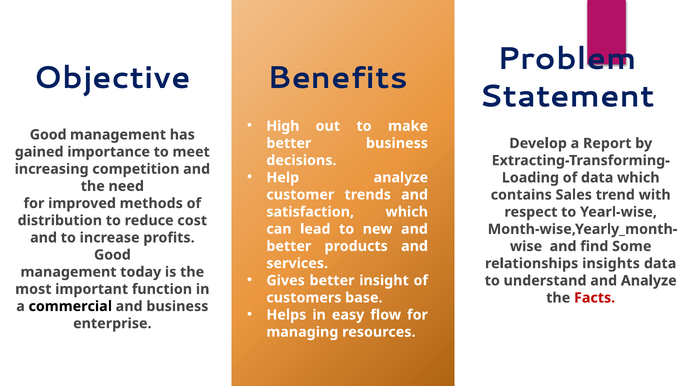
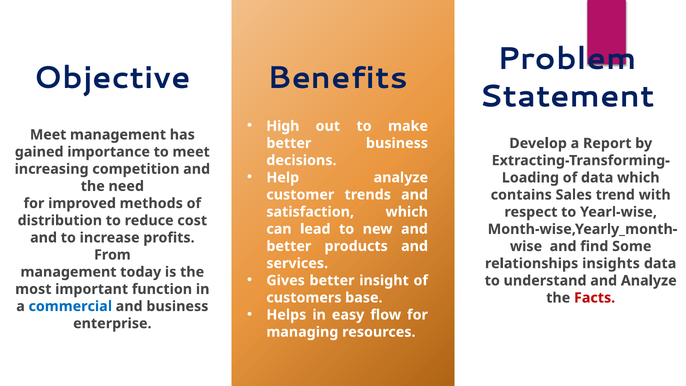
Good: Good -> Meet (48, 135)
Good: Good -> From (112, 255)
commercial colour: black -> blue (70, 306)
